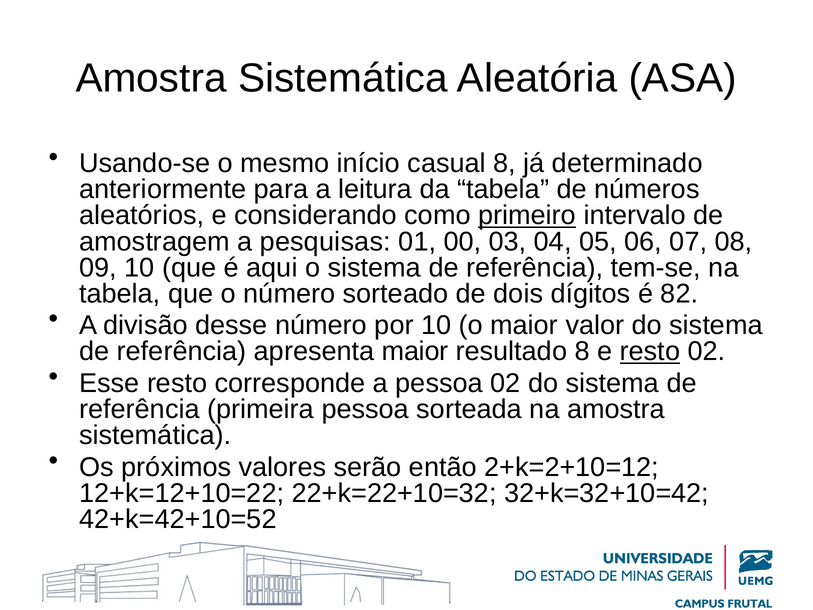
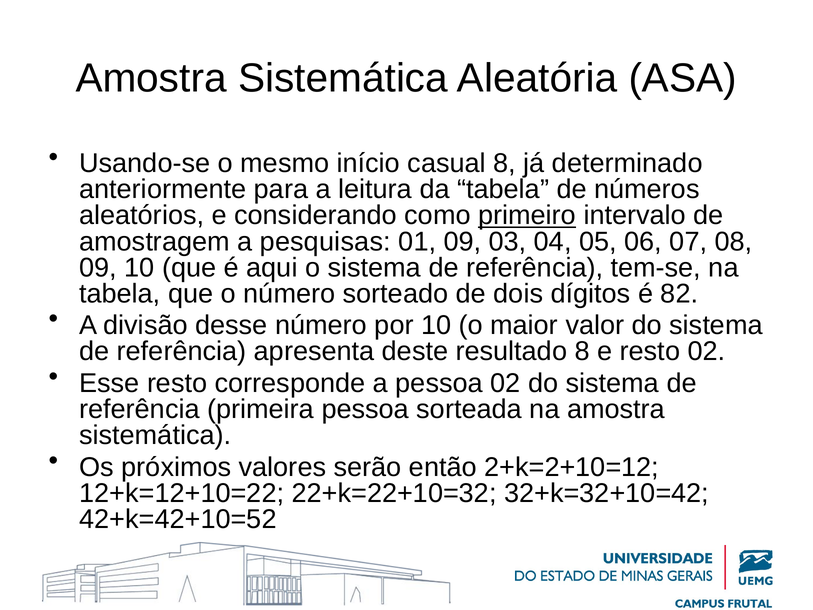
01 00: 00 -> 09 (462, 241)
apresenta maior: maior -> deste (415, 351)
resto underline: present -> none (650, 351)
